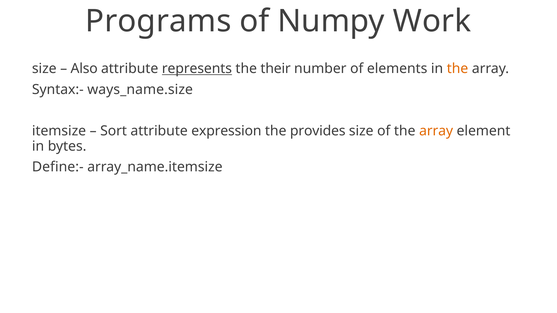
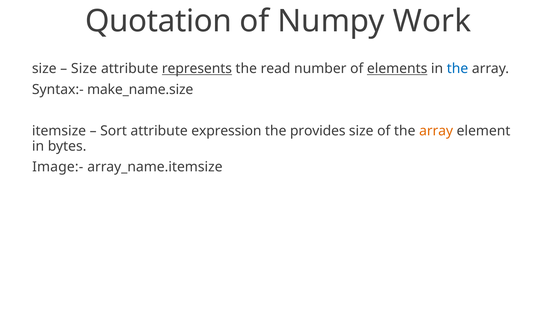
Programs: Programs -> Quotation (159, 21)
Also: Also -> Size (84, 69)
their: their -> read (276, 69)
elements underline: none -> present (397, 69)
the colour: orange -> blue (458, 69)
ways_name.size: ways_name.size -> make_name.size (140, 90)
Define:-: Define:- -> Image:- (58, 167)
